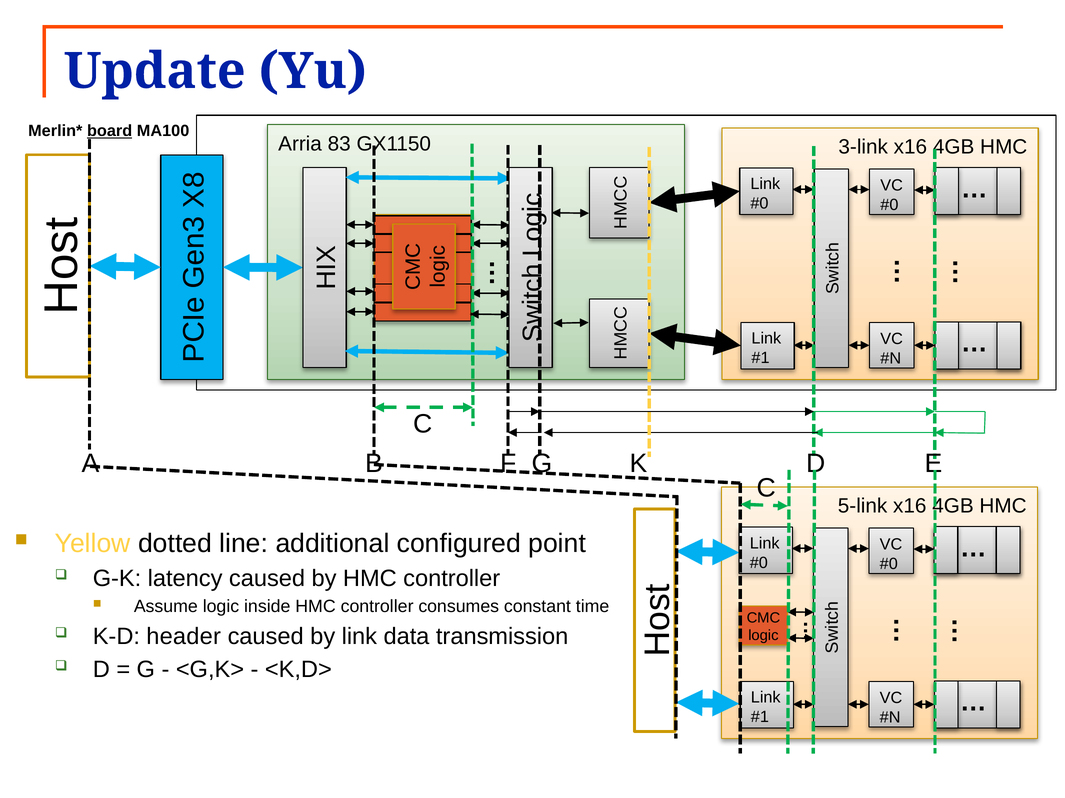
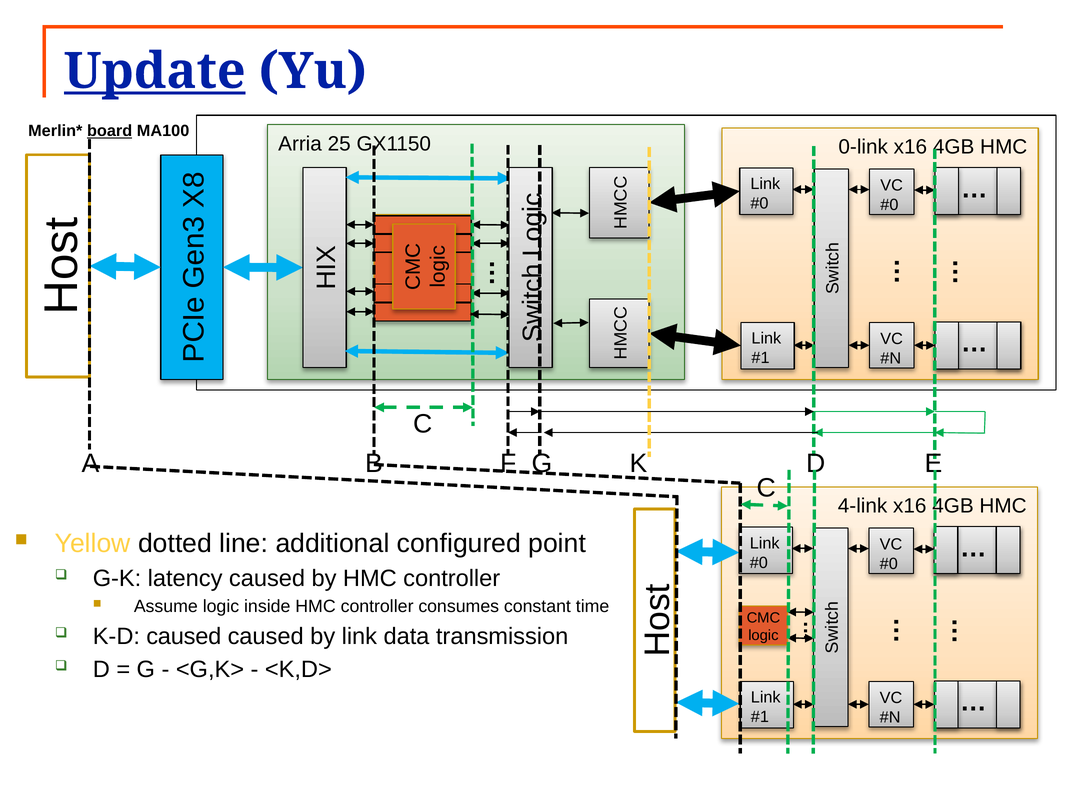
Update underline: none -> present (155, 71)
83: 83 -> 25 (339, 144)
3-link: 3-link -> 0-link (863, 147)
5-link: 5-link -> 4-link (863, 507)
K-D header: header -> caused (184, 637)
